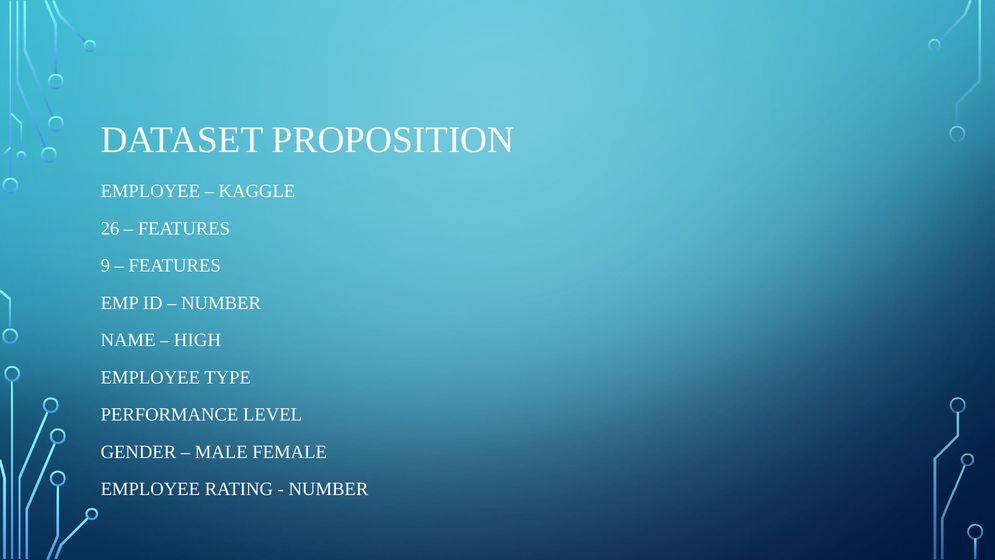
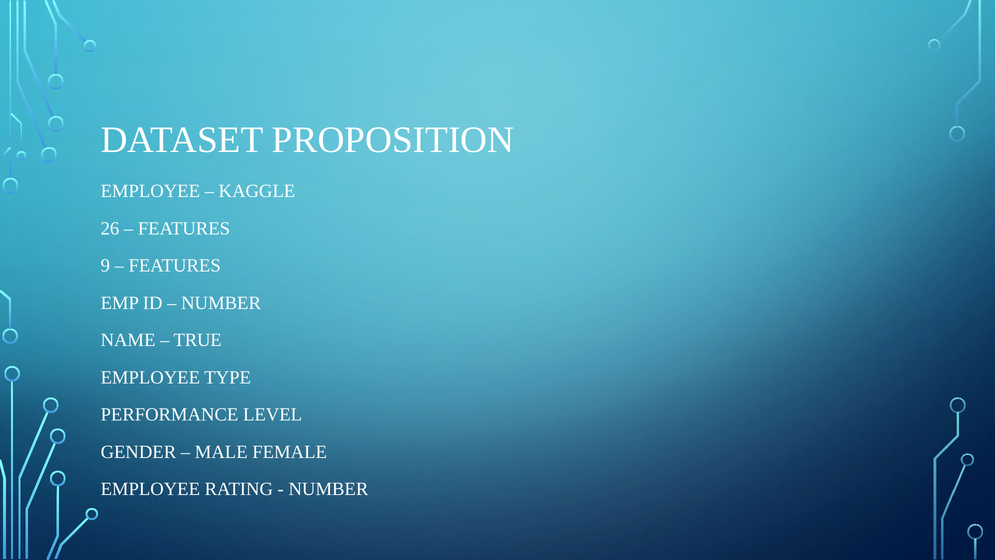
HIGH: HIGH -> TRUE (198, 340)
